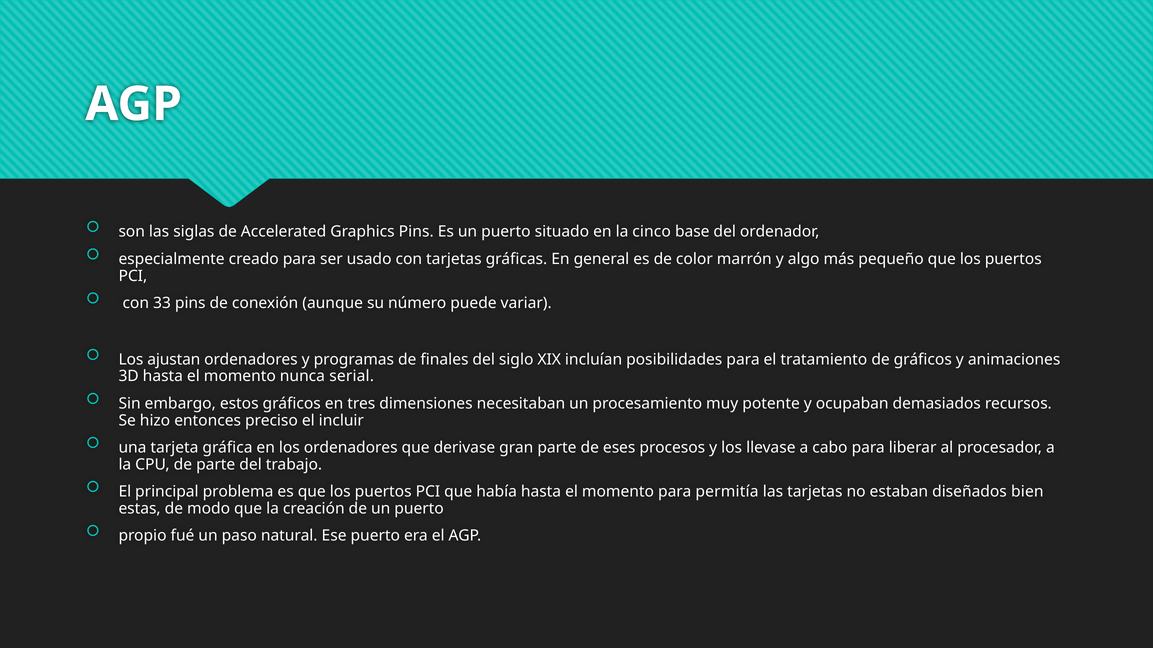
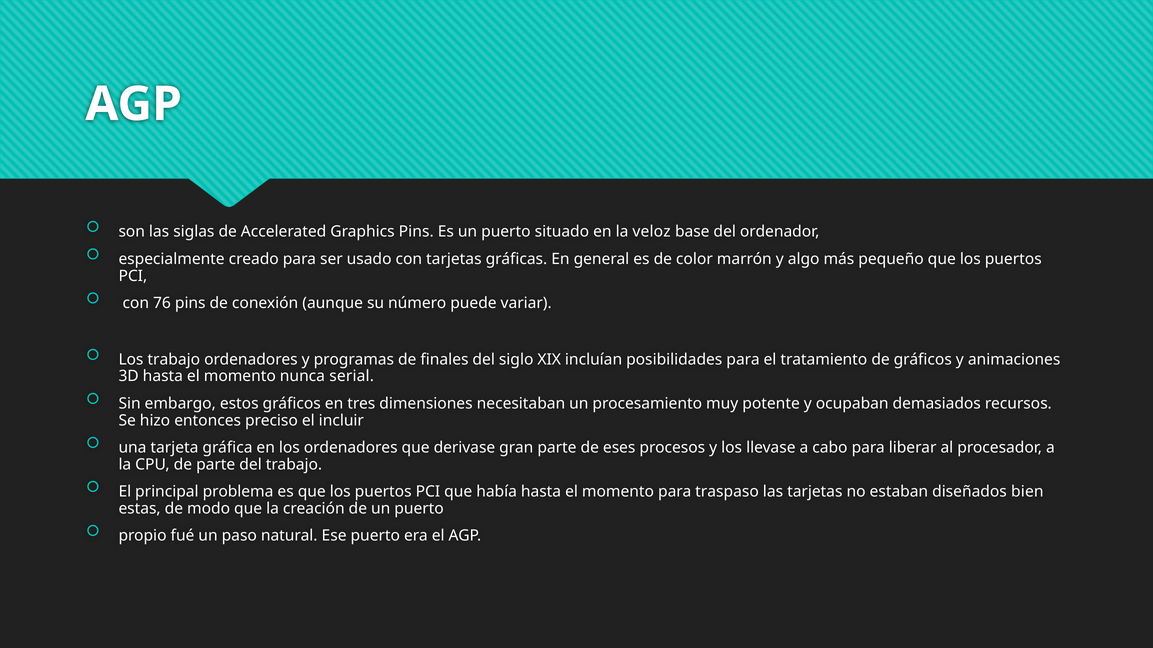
cinco: cinco -> veloz (652, 232)
33: 33 -> 76 (162, 303)
Los ajustan: ajustan -> trabajo (174, 360)
permitía: permitía -> traspaso (727, 492)
